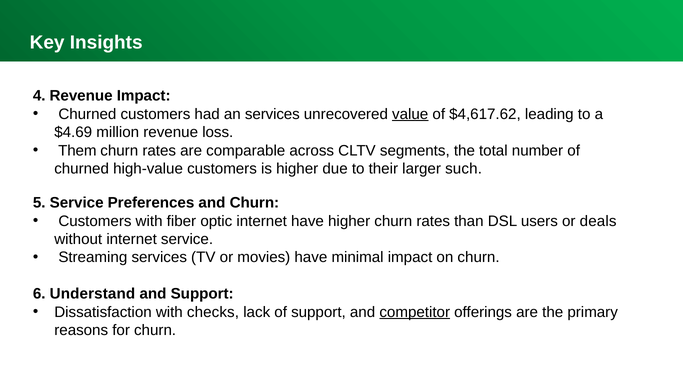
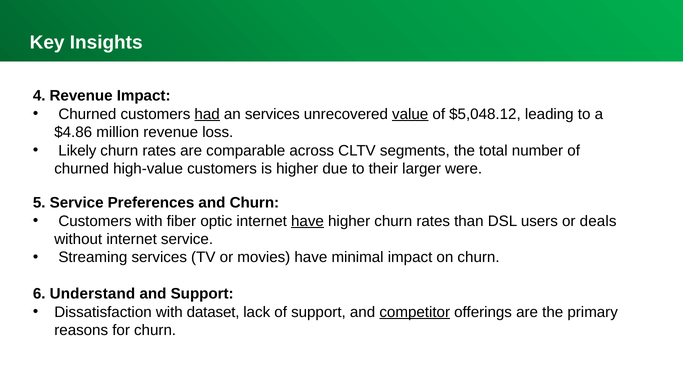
had underline: none -> present (207, 114)
$4,617.62: $4,617.62 -> $5,048.12 (485, 114)
$4.69: $4.69 -> $4.86 (73, 132)
Them: Them -> Likely (77, 151)
such: such -> were (464, 169)
have underline: none -> present (307, 221)
checks: checks -> dataset (213, 312)
